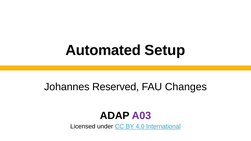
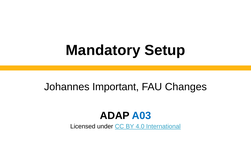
Automated: Automated -> Mandatory (103, 50)
Reserved: Reserved -> Important (116, 87)
A03 colour: purple -> blue (141, 116)
